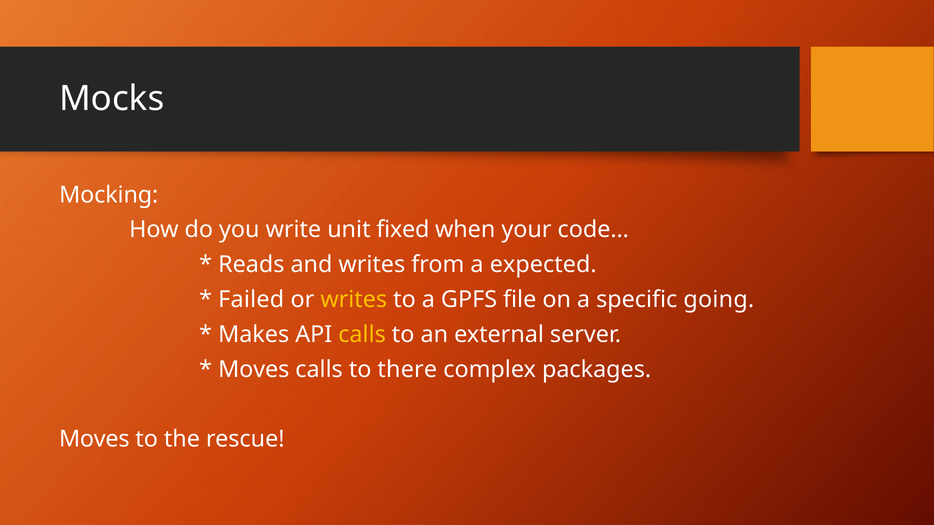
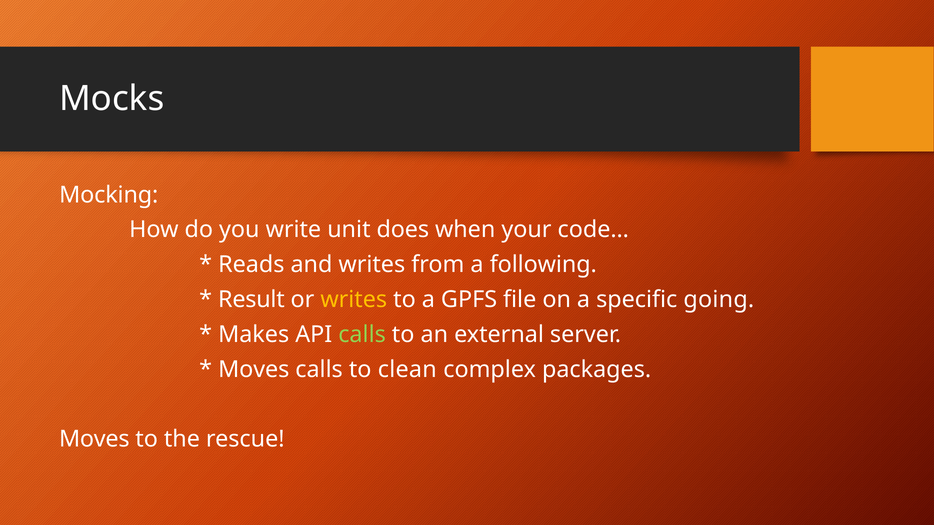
fixed: fixed -> does (403, 230)
expected: expected -> following (543, 265)
Failed: Failed -> Result (251, 300)
calls colour: yellow -> light green (362, 335)
there: there -> clean (407, 370)
